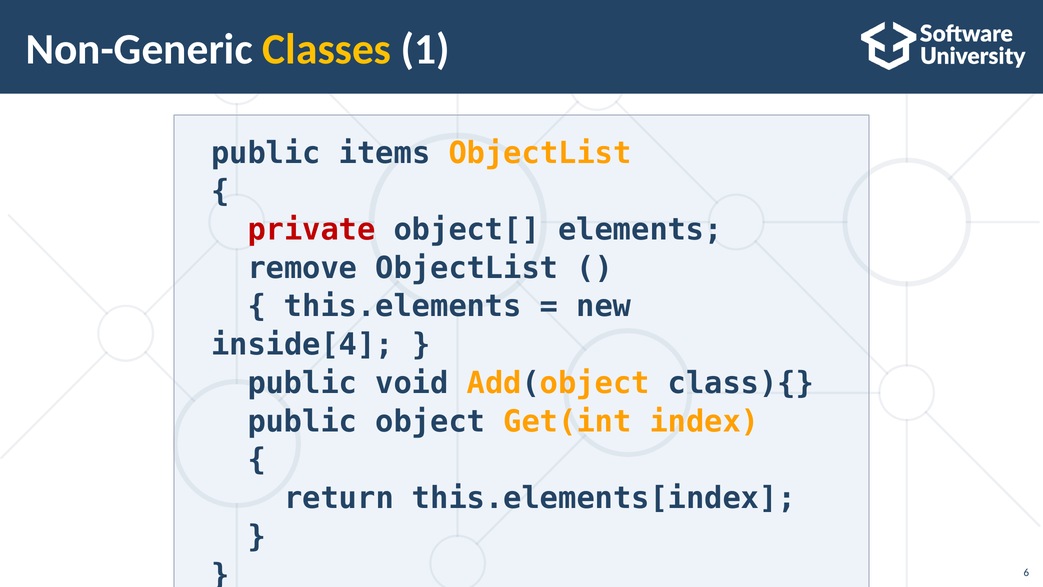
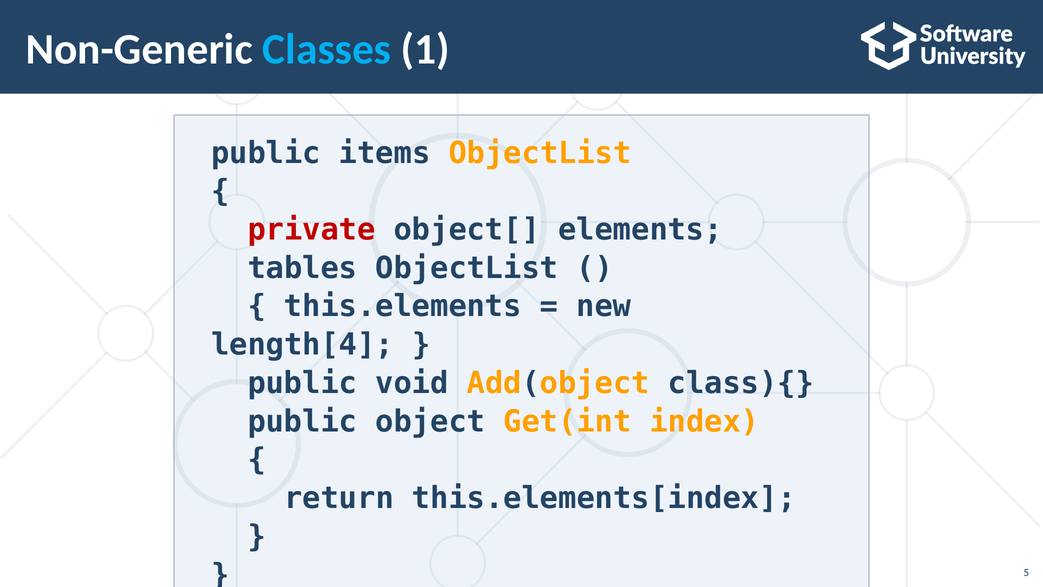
Classes colour: yellow -> light blue (327, 49)
remove: remove -> tables (302, 268)
inside[4: inside[4 -> length[4 (302, 345)
6: 6 -> 5 (1026, 572)
